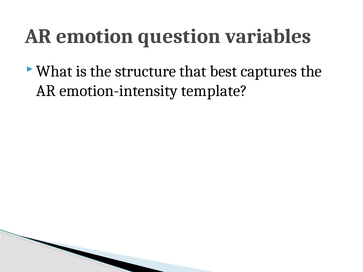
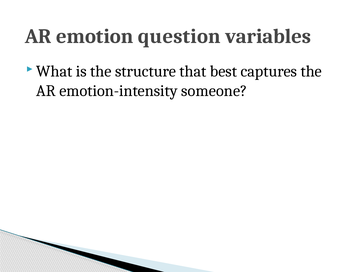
template: template -> someone (214, 91)
